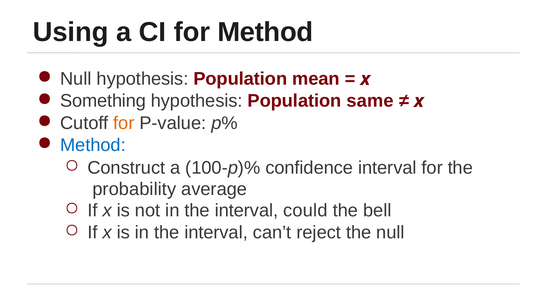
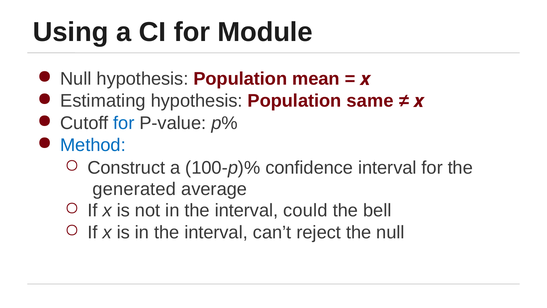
for Method: Method -> Module (265, 32)
Something: Something -> Estimating (103, 101)
for colour: orange -> blue (124, 123)
probability: probability -> generated (134, 189)
